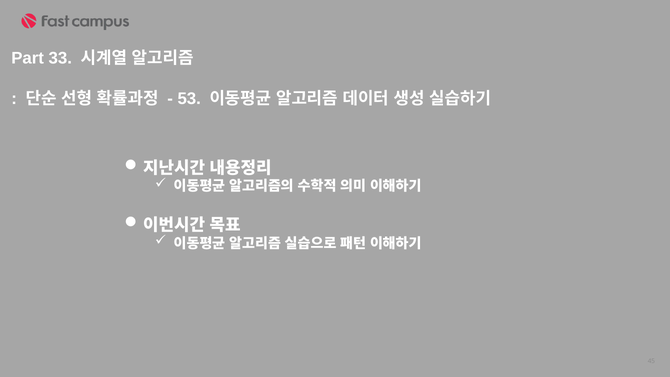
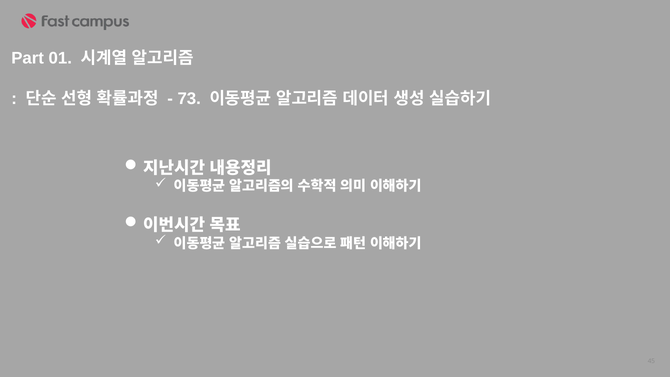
33: 33 -> 01 (60, 58)
53: 53 -> 73 (189, 99)
